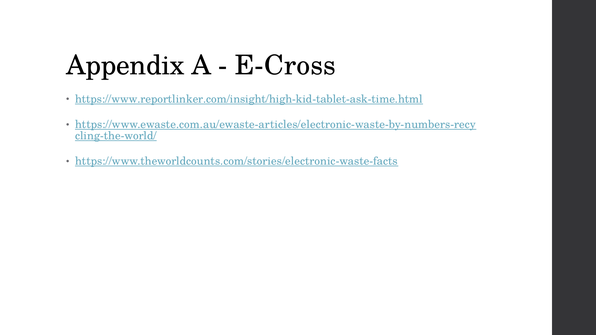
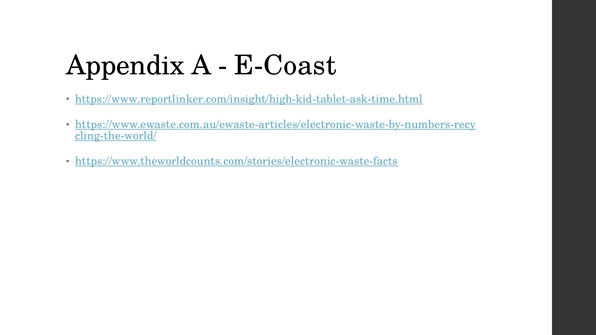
E-Cross: E-Cross -> E-Coast (285, 66)
